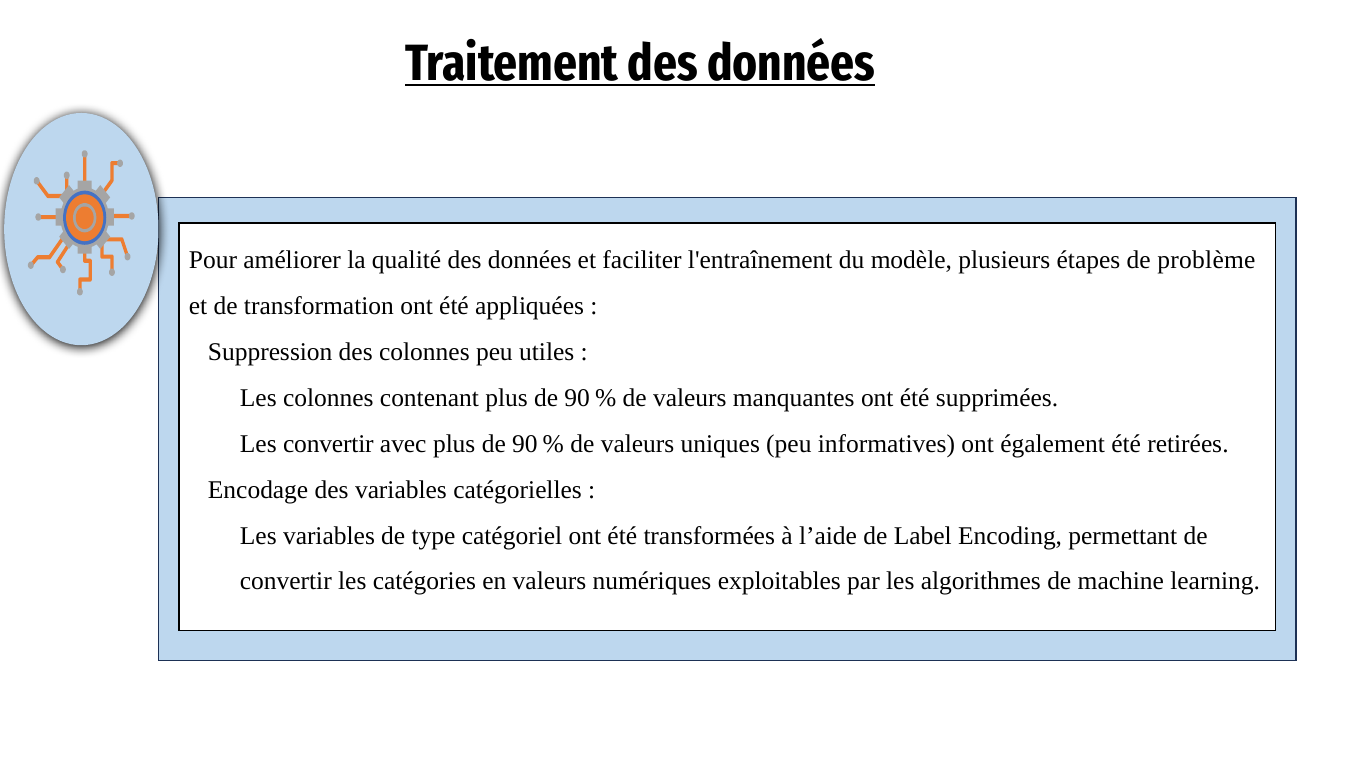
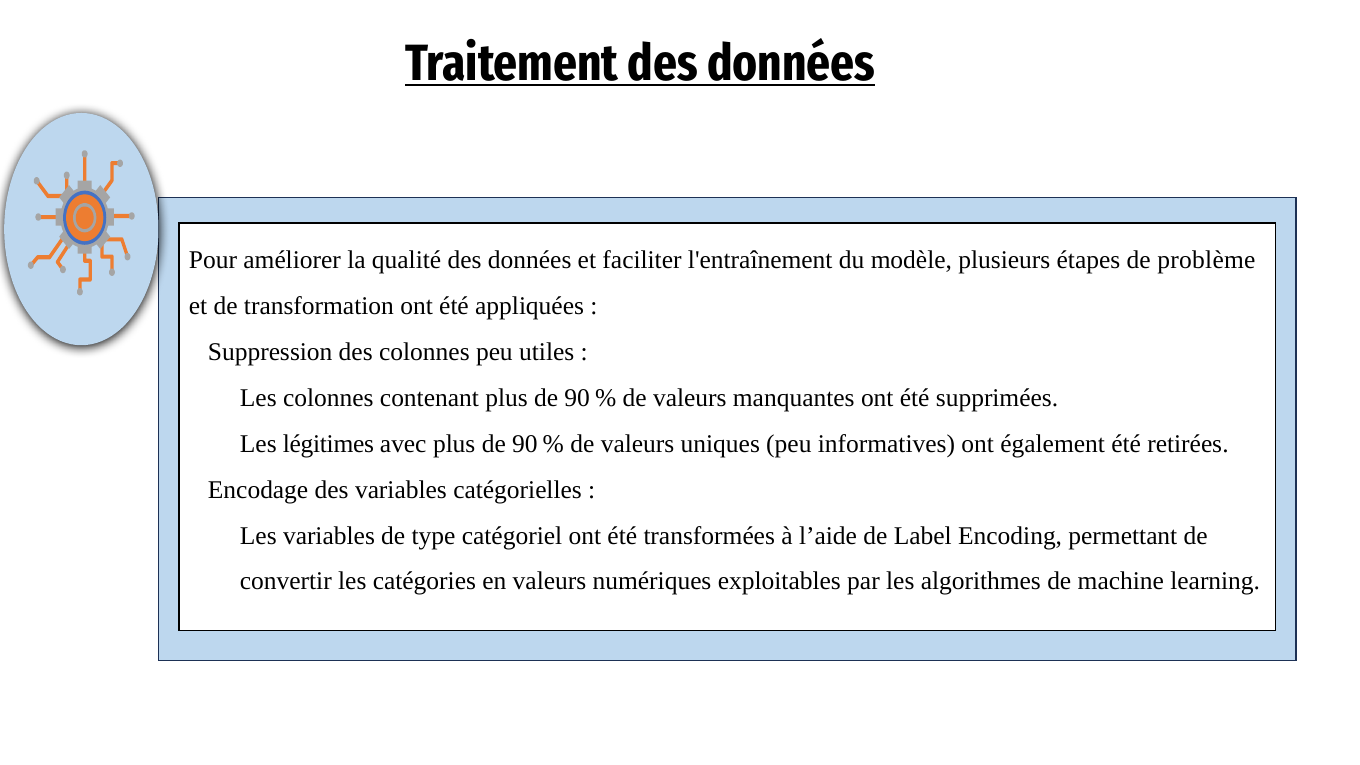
Les convertir: convertir -> légitimes (328, 444)
